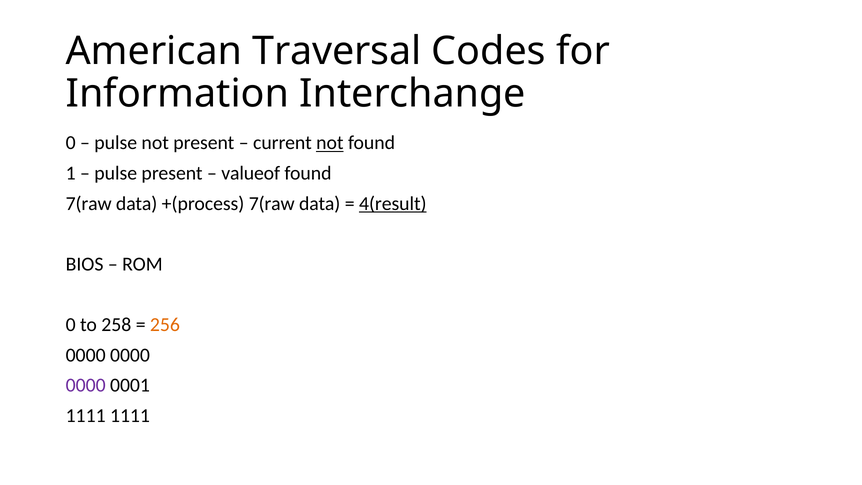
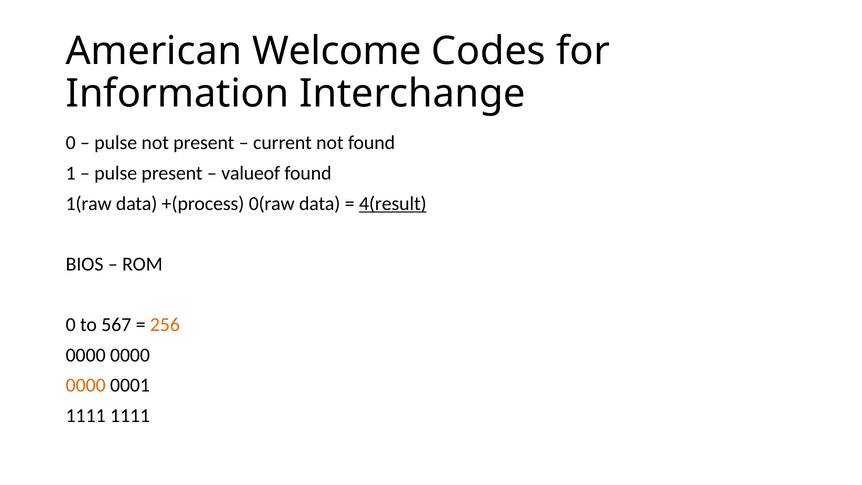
Traversal: Traversal -> Welcome (337, 51)
not underline: present -> none (330, 143)
7(raw: 7(raw -> 1(raw (89, 203)
+(process 7(raw: 7(raw -> 0(raw (272, 203)
258: 258 -> 567 (116, 325)
0000 colour: purple -> orange (86, 385)
